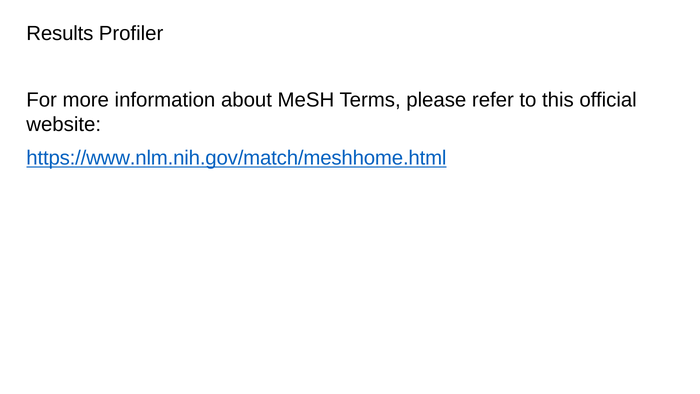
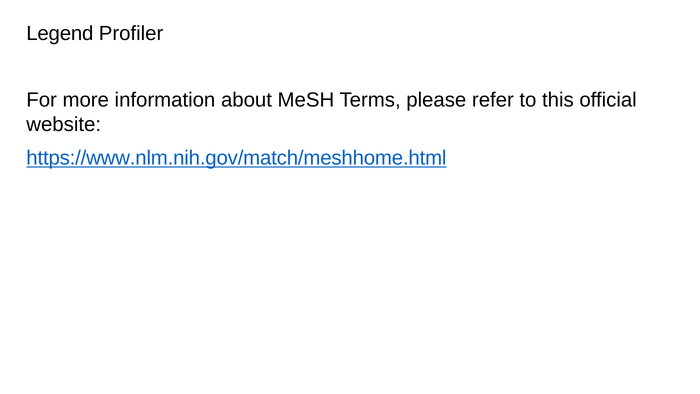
Results: Results -> Legend (60, 34)
